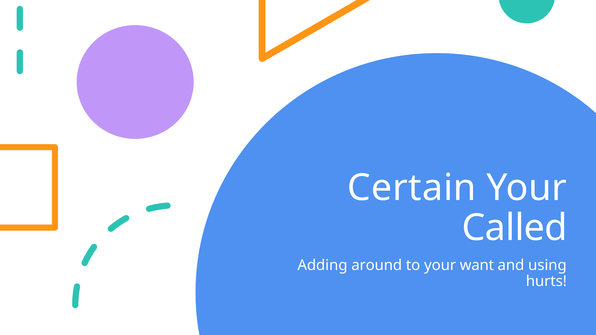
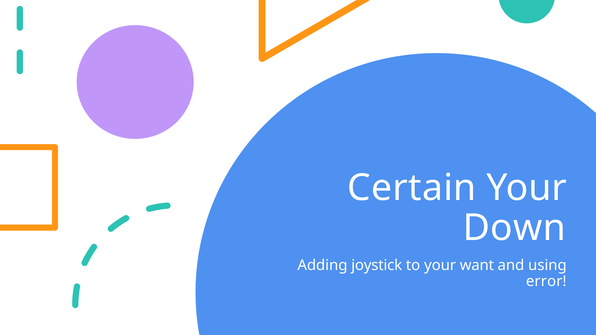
Called: Called -> Down (514, 228)
around: around -> joystick (377, 265)
hurts: hurts -> error (546, 282)
